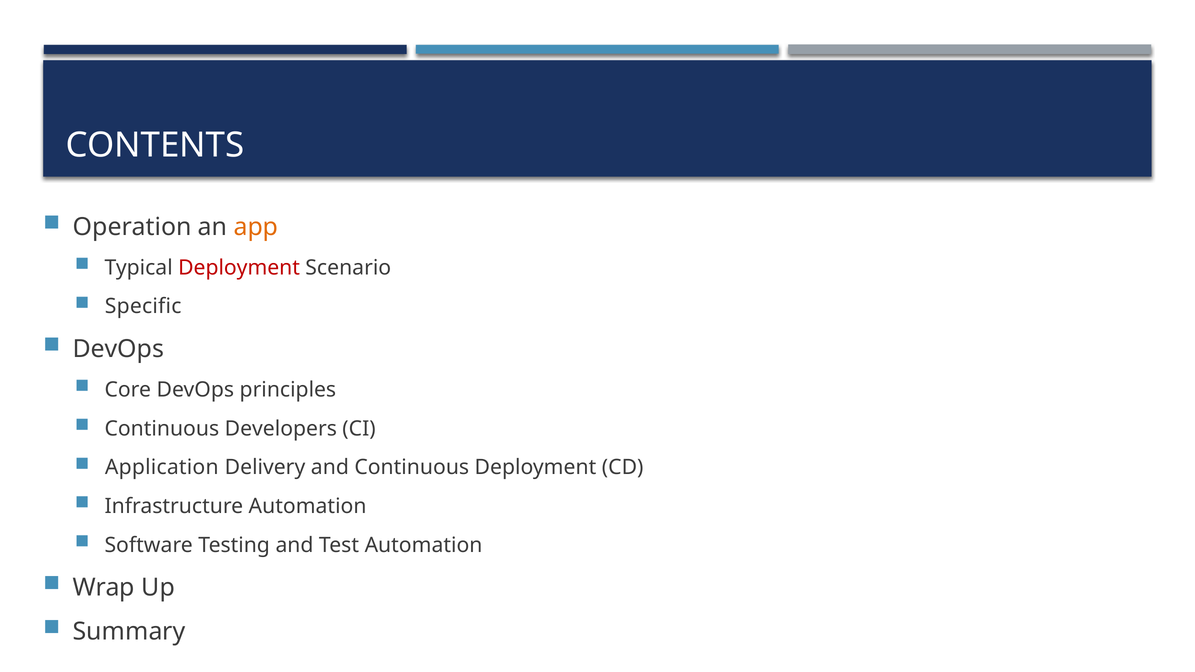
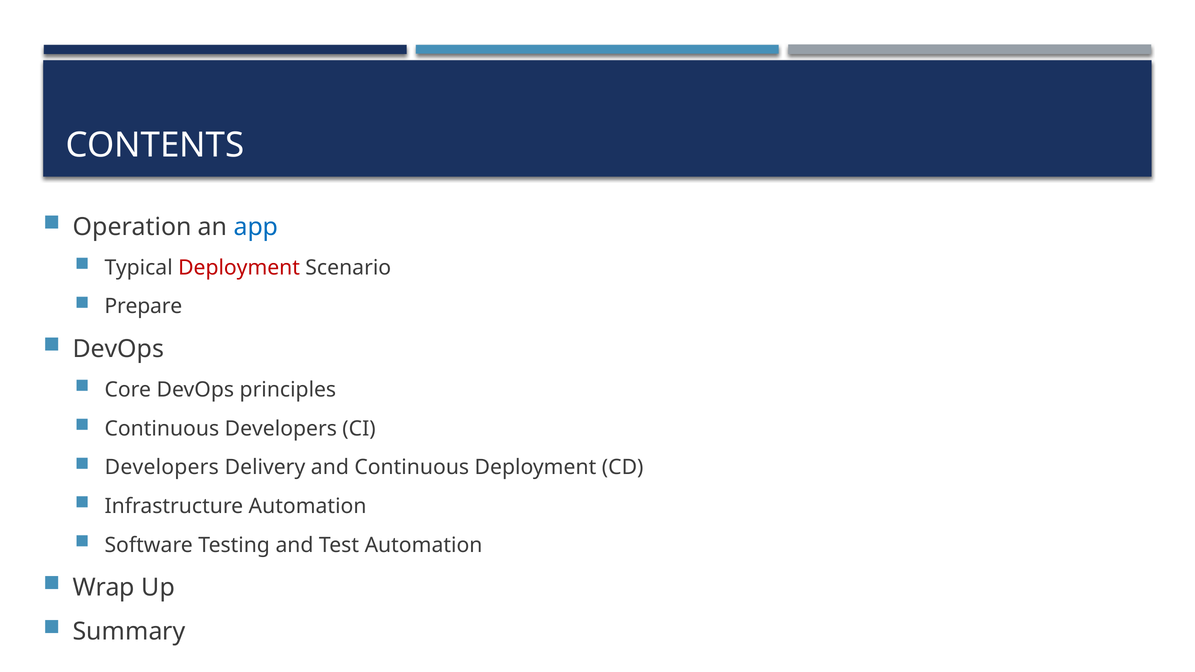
app colour: orange -> blue (256, 227)
Specific: Specific -> Prepare (143, 307)
Application: Application -> Developers (162, 467)
